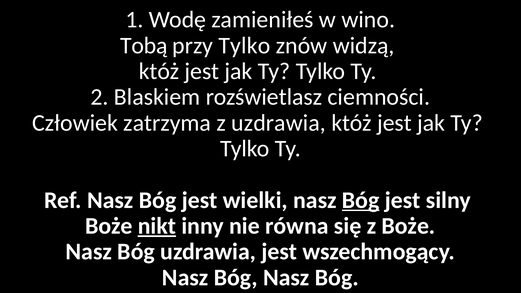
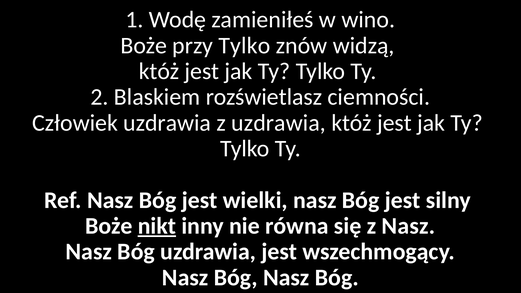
Tobą: Tobą -> Boże (144, 45)
Człowiek zatrzyma: zatrzyma -> uzdrawia (167, 123)
Bóg underline: present -> none (361, 200)
z Boże: Boże -> Nasz (408, 226)
